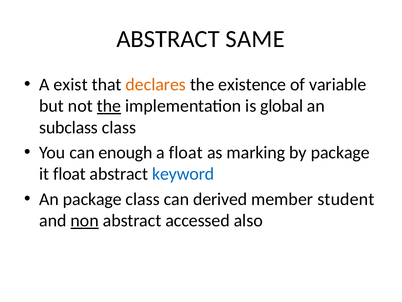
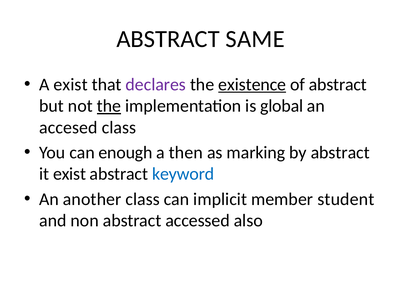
declares colour: orange -> purple (156, 84)
existence underline: none -> present (252, 84)
of variable: variable -> abstract (338, 84)
subclass: subclass -> accesed (68, 127)
a float: float -> then (186, 152)
by package: package -> abstract (340, 152)
it float: float -> exist (70, 174)
An package: package -> another (92, 199)
derived: derived -> implicit (220, 199)
non underline: present -> none (85, 220)
